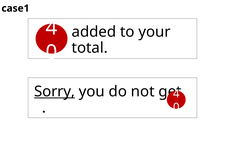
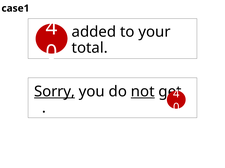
not underline: none -> present (143, 92)
